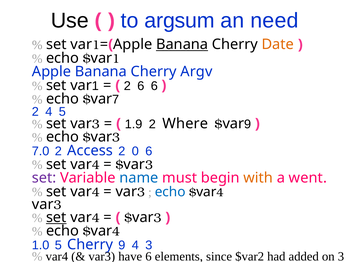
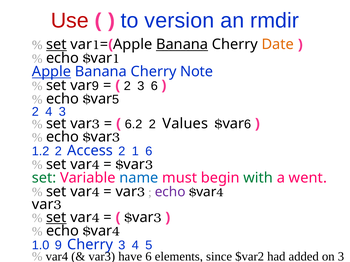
Use colour: black -> red (70, 21)
argsum: argsum -> version (179, 21)
need: need -> rmdir (275, 21)
set underline: none -> present (56, 45)
Apple underline: none -> present (52, 72)
Argv: Argv -> Note (197, 72)
1: 1 -> 9 (95, 86)
2 6: 6 -> 3 (141, 86)
7: 7 -> 5 (116, 100)
4 5: 5 -> 3 (62, 112)
1.9: 1.9 -> 6.2 (134, 124)
Where: Where -> Values (185, 124)
9: 9 -> 6 (248, 124)
7.0: 7.0 -> 1.2 (41, 151)
0: 0 -> 1 (135, 151)
set colour: purple -> green (44, 178)
with colour: orange -> green (258, 178)
echo colour: blue -> purple (170, 192)
1.0 5: 5 -> 9 (58, 246)
9: 9 -> 3 (122, 246)
4 3: 3 -> 5 (149, 246)
